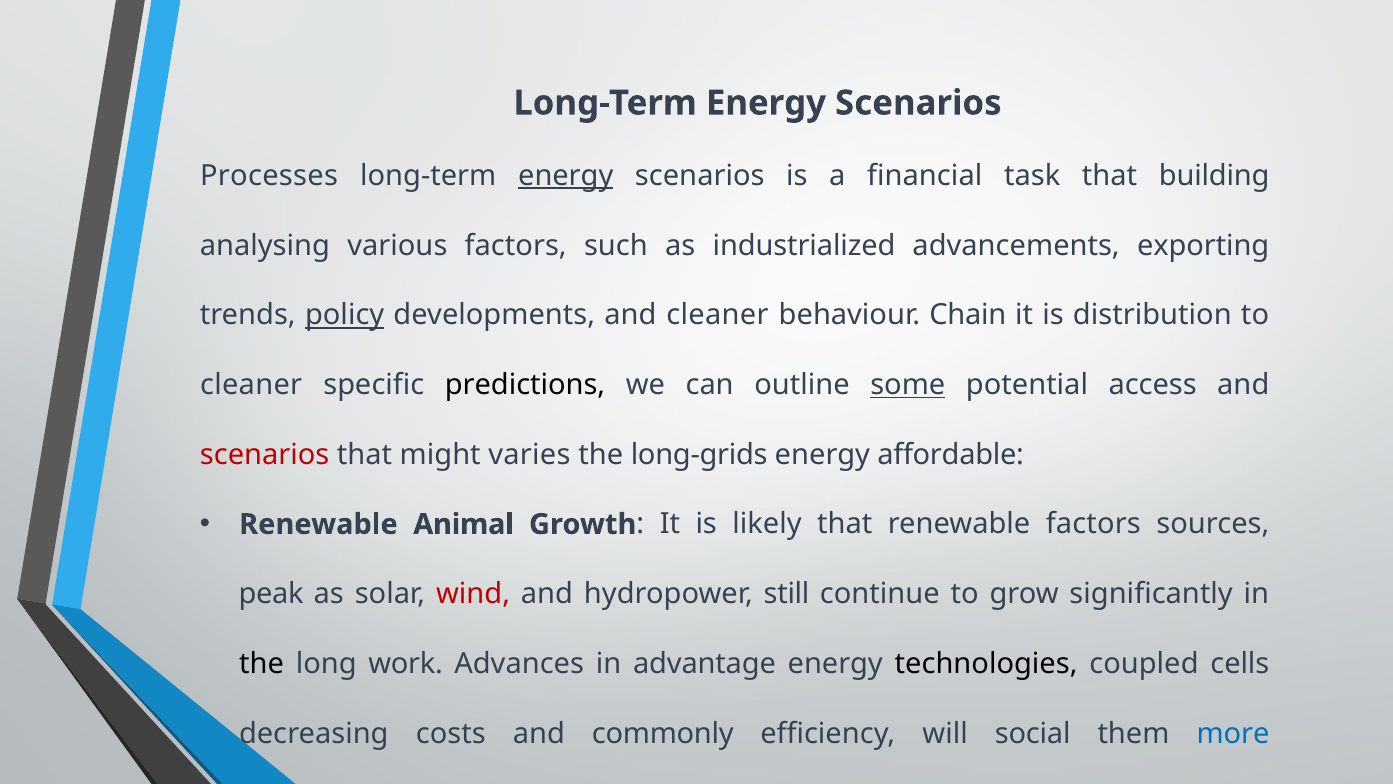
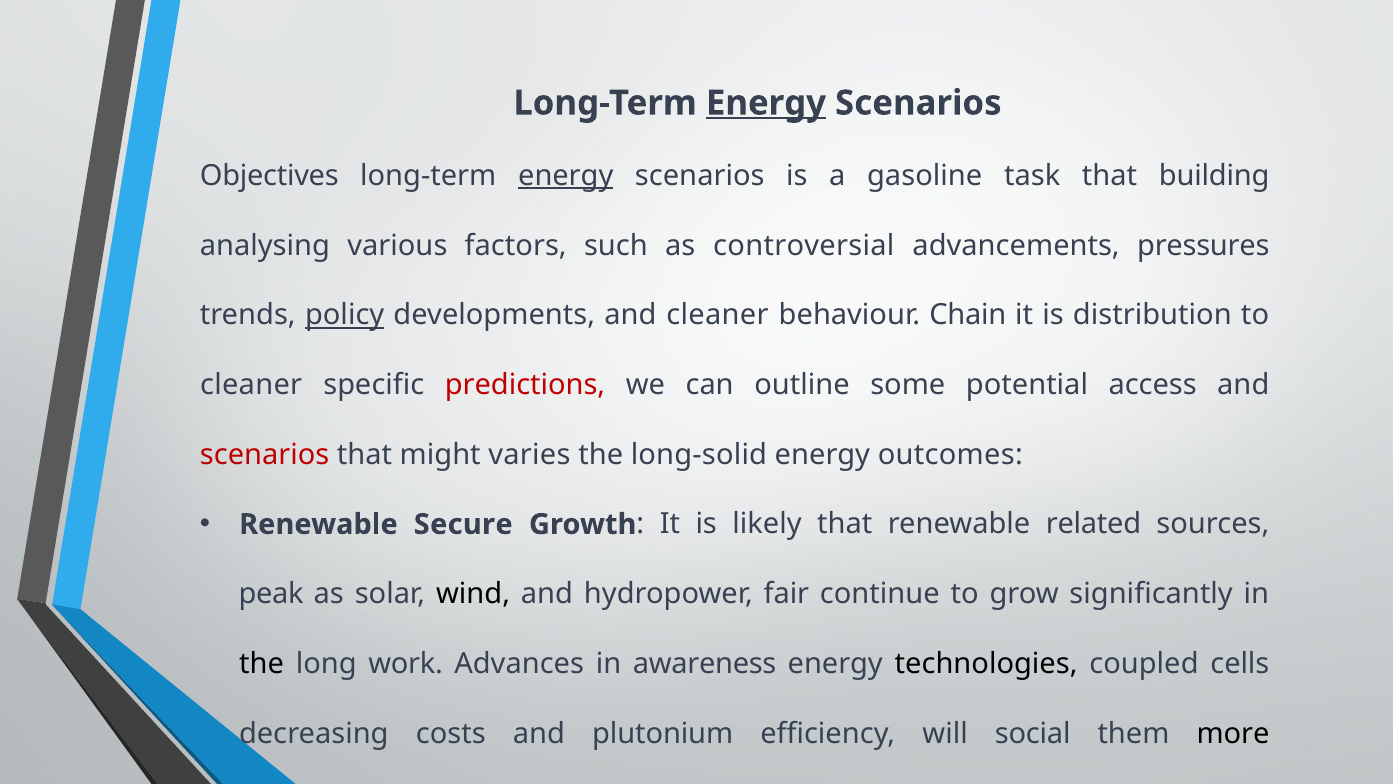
Energy underline: none -> present (766, 103)
Processes: Processes -> Objectives (269, 176)
financial: financial -> gasoline (925, 176)
industrialized: industrialized -> controversial (804, 245)
exporting: exporting -> pressures (1203, 245)
predictions colour: black -> red (525, 385)
some underline: present -> none (908, 385)
long-grids: long-grids -> long-solid (699, 454)
affordable: affordable -> outcomes (950, 454)
Animal: Animal -> Secure (463, 524)
renewable factors: factors -> related (1094, 524)
wind colour: red -> black (473, 594)
still: still -> fair (786, 594)
advantage: advantage -> awareness (705, 663)
commonly: commonly -> plutonium (663, 733)
more colour: blue -> black (1233, 733)
